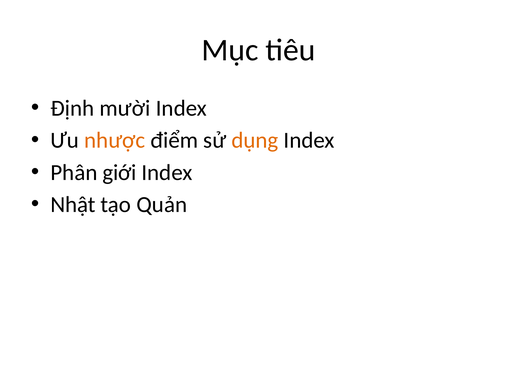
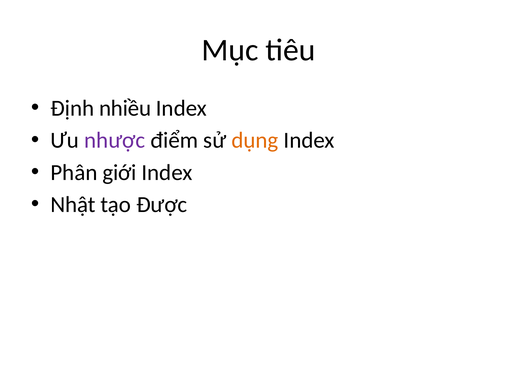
mười: mười -> nhiều (125, 108)
nhược colour: orange -> purple (115, 141)
Quản: Quản -> Được (162, 205)
